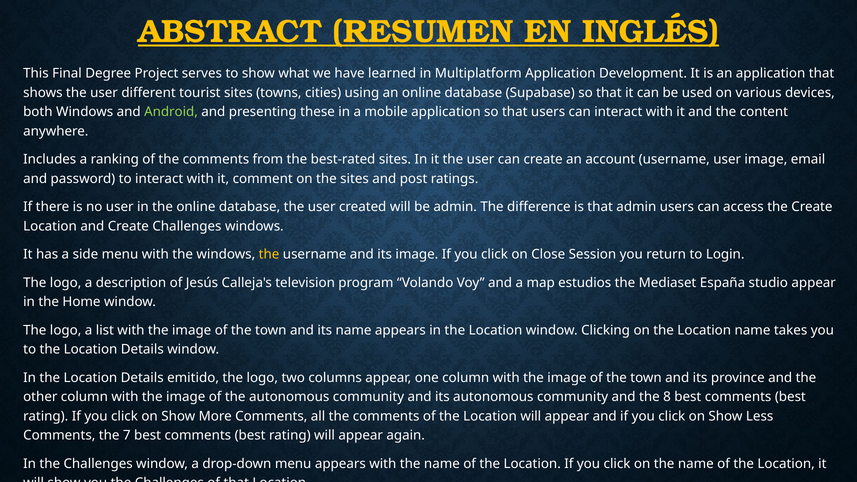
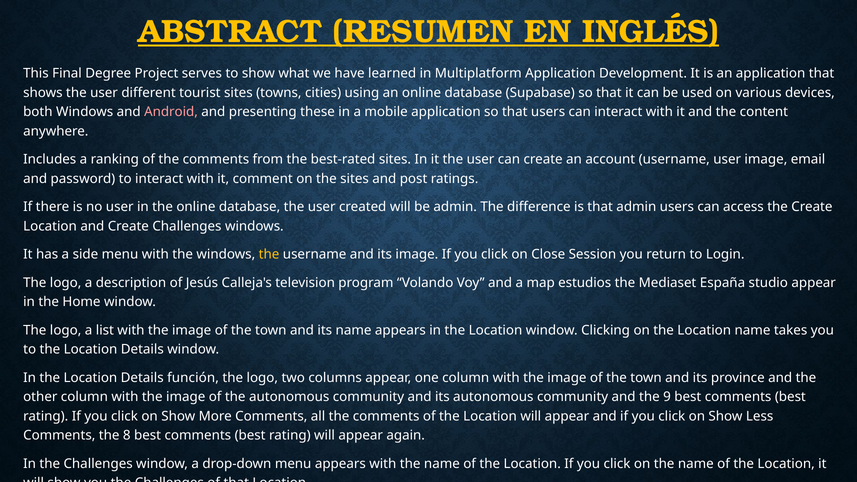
Android colour: light green -> pink (171, 112)
emitido: emitido -> función (193, 378)
8: 8 -> 9 (667, 397)
7: 7 -> 8 (127, 435)
